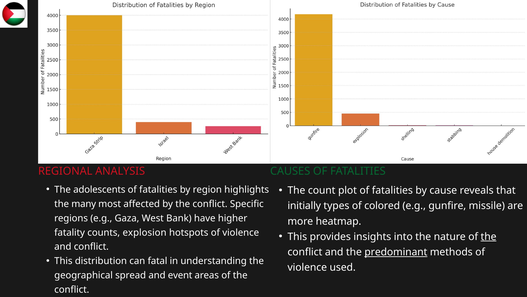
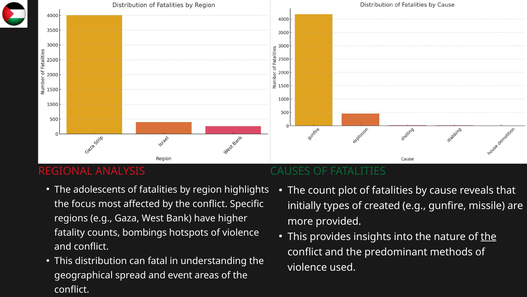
many: many -> focus (84, 204)
colored: colored -> created (382, 206)
heatmap: heatmap -> provided (338, 221)
explosion: explosion -> bombings (145, 232)
predominant underline: present -> none (396, 252)
